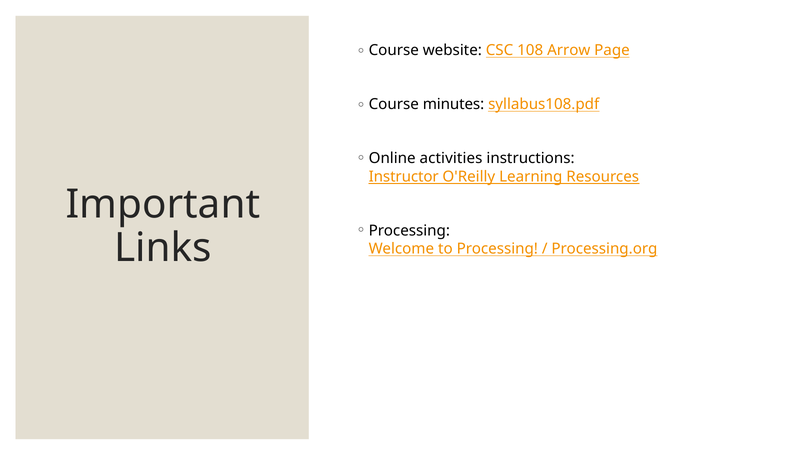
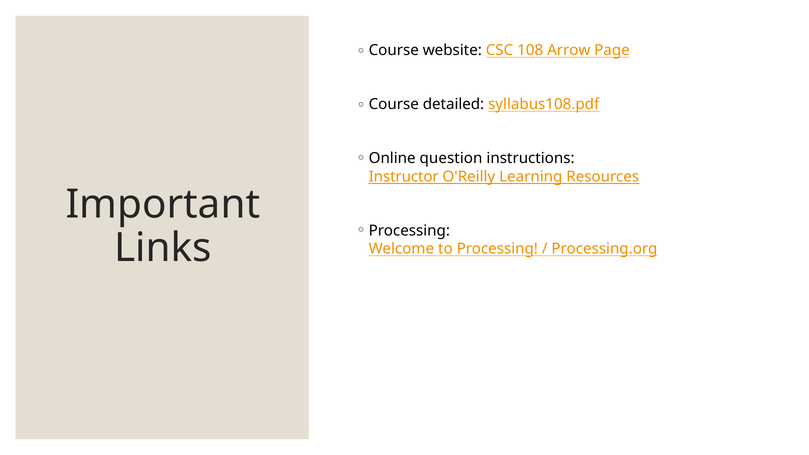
minutes: minutes -> detailed (453, 104)
activities: activities -> question (451, 158)
